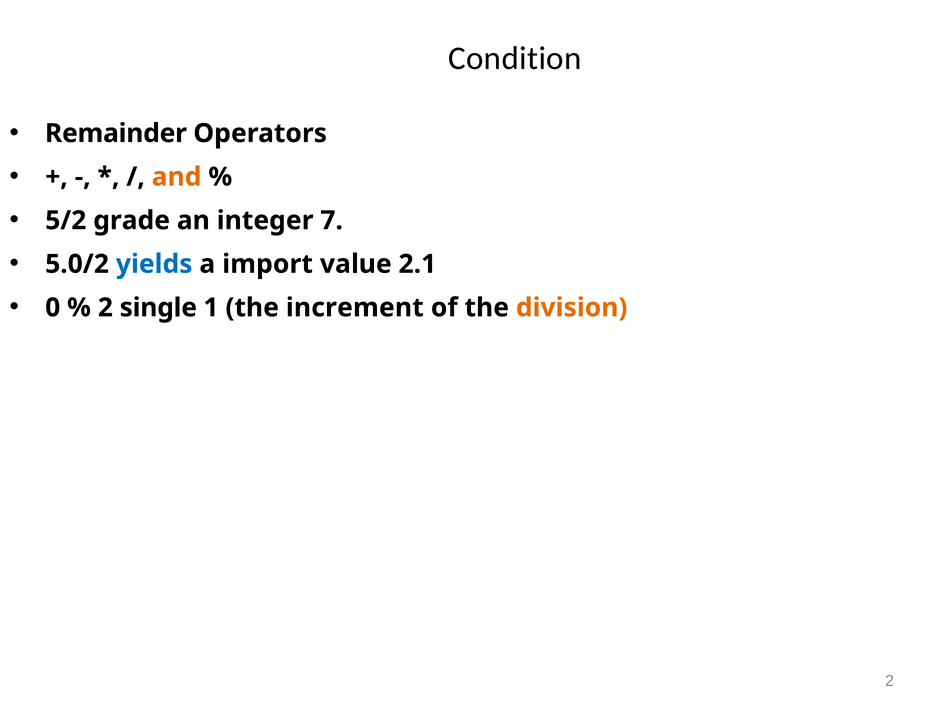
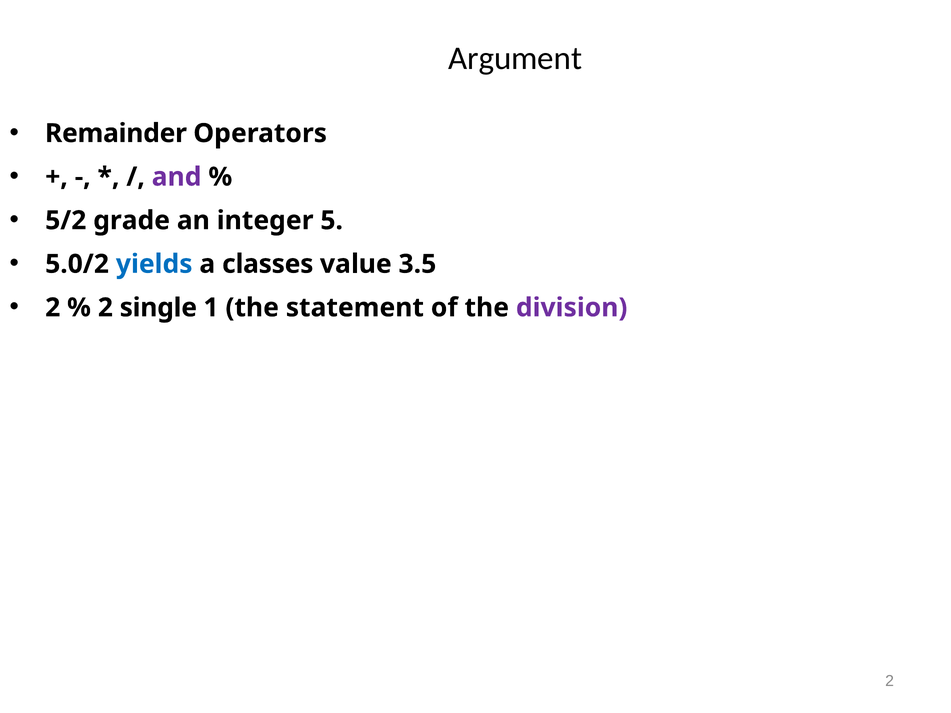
Condition: Condition -> Argument (515, 59)
and colour: orange -> purple (177, 177)
7: 7 -> 5 (332, 221)
import: import -> classes (268, 264)
2.1: 2.1 -> 3.5 (417, 264)
0: 0 -> 2 (53, 308)
increment: increment -> statement (355, 308)
division colour: orange -> purple (572, 308)
